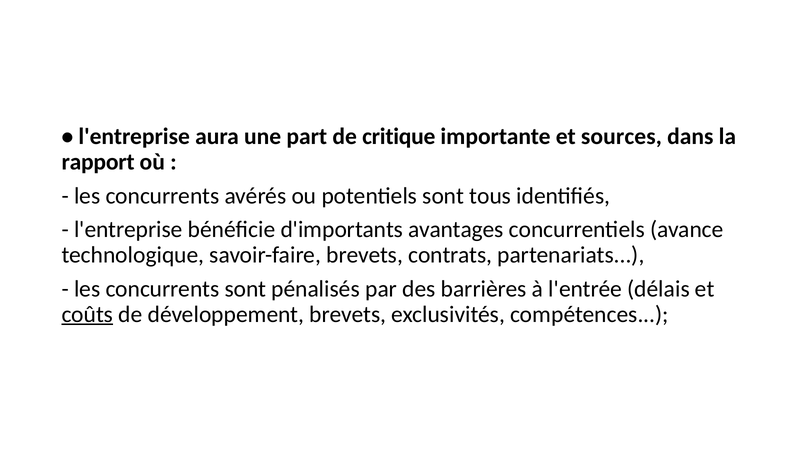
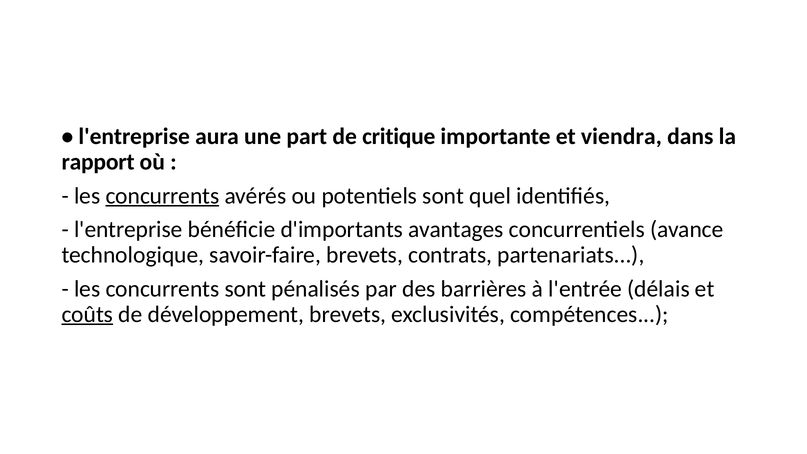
sources: sources -> viendra (621, 136)
concurrents underline: none -> present (162, 196)
tous: tous -> quel (490, 196)
